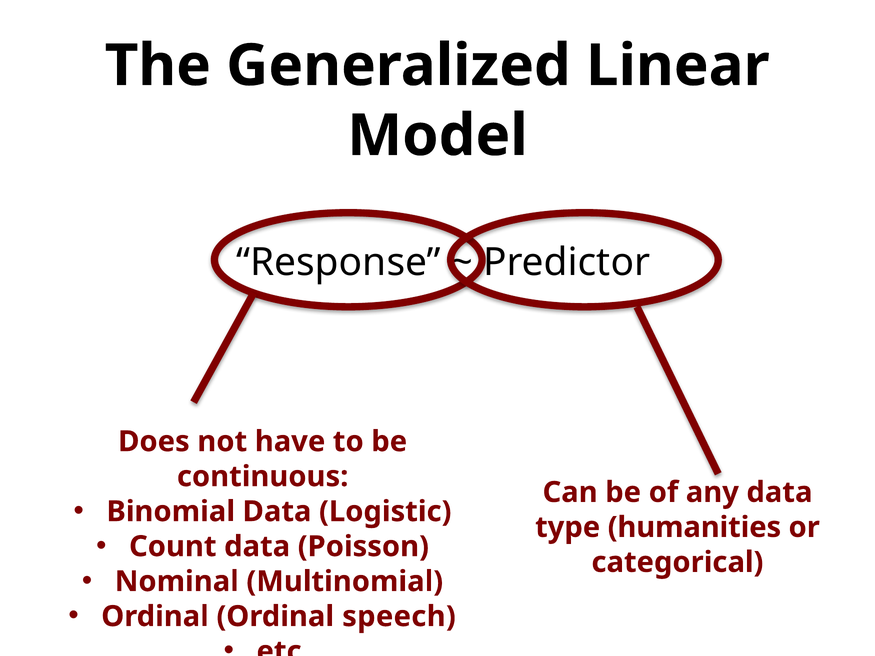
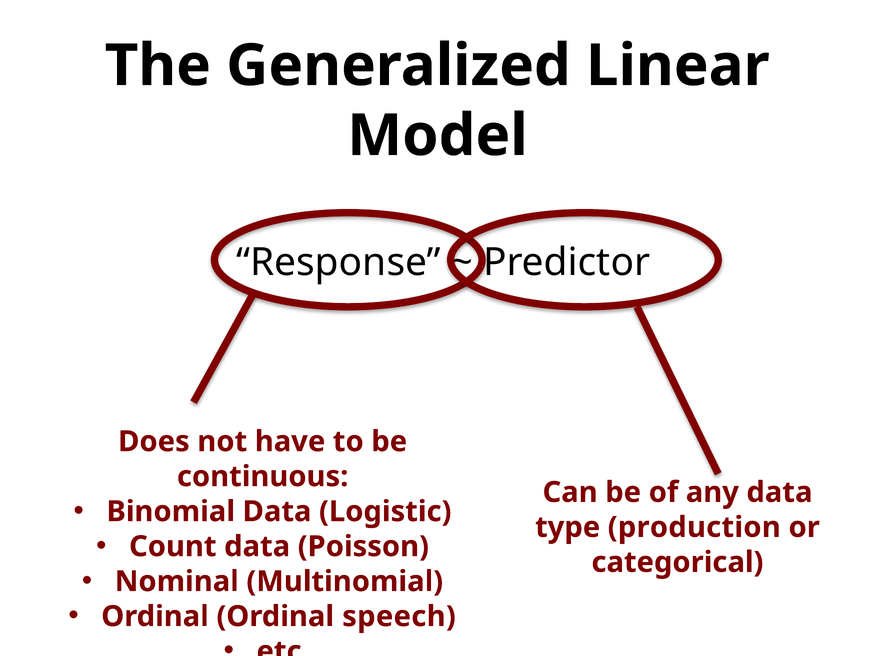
humanities: humanities -> production (694, 527)
